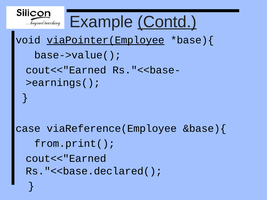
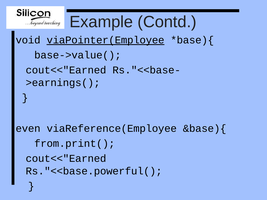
Contd underline: present -> none (167, 22)
case: case -> even (28, 129)
Rs."<<base.declared(: Rs."<<base.declared( -> Rs."<<base.powerful( (94, 171)
